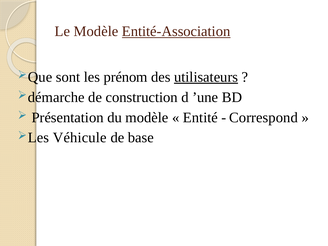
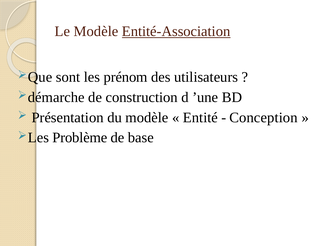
utilisateurs underline: present -> none (206, 77)
Correspond: Correspond -> Conception (263, 117)
Véhicule: Véhicule -> Problème (80, 138)
